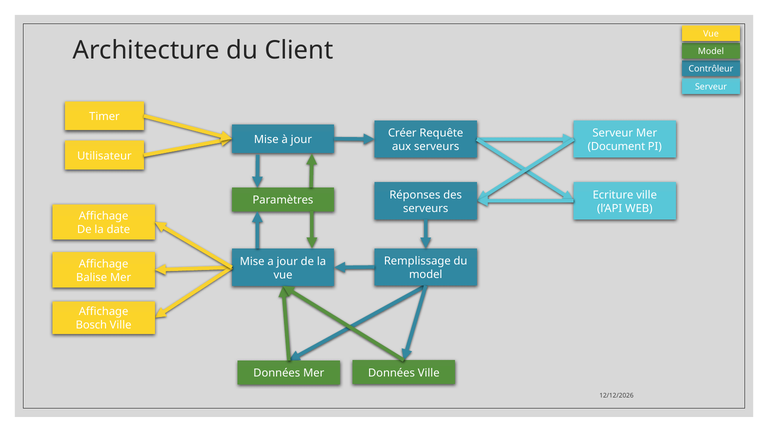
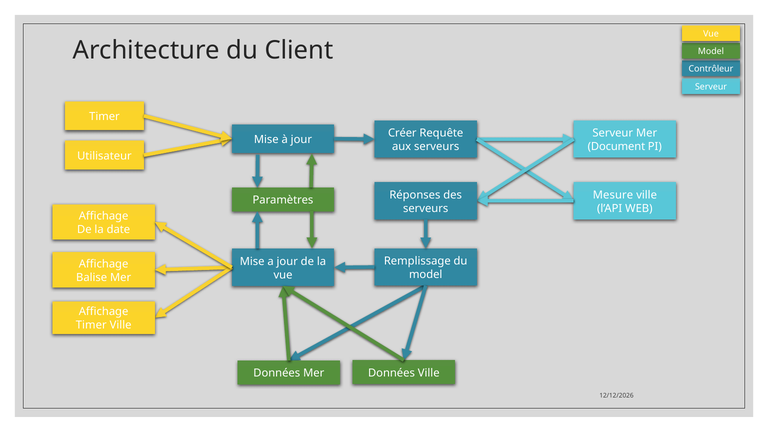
Ecriture: Ecriture -> Mesure (613, 195)
Bosch: Bosch -> Timer (91, 325)
